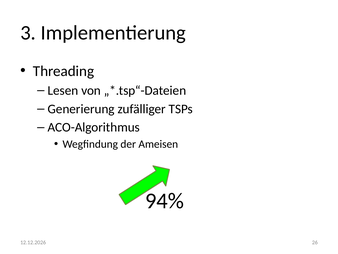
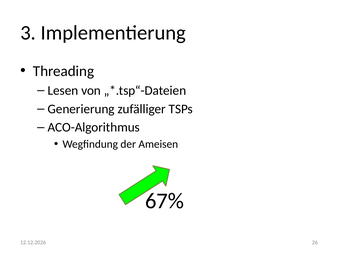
94%: 94% -> 67% (164, 201)
